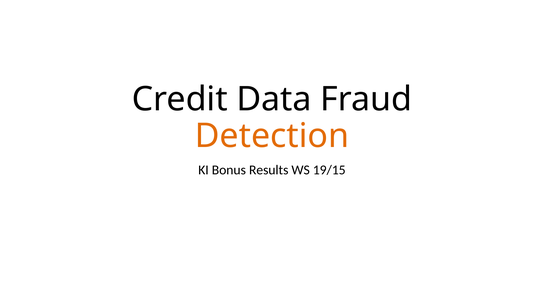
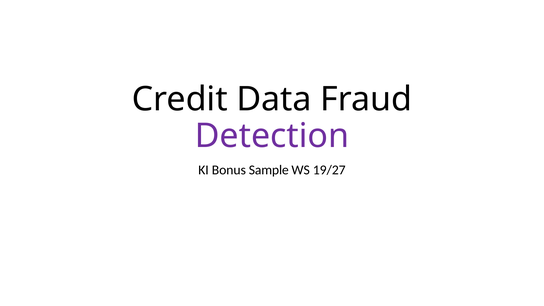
Detection colour: orange -> purple (272, 136)
Results: Results -> Sample (269, 170)
19/15: 19/15 -> 19/27 (329, 170)
